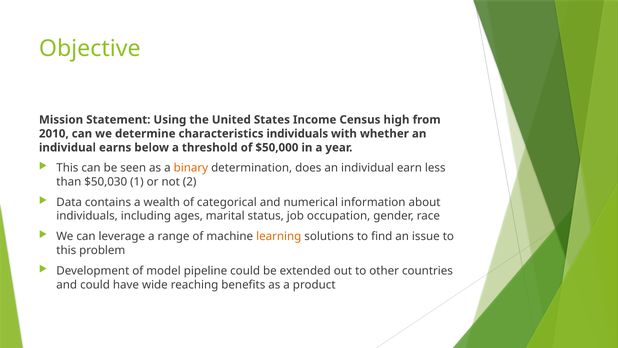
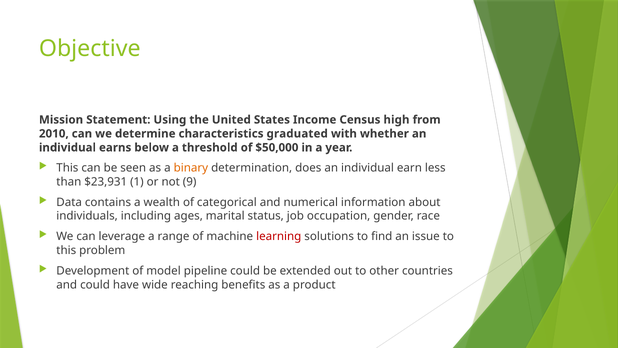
characteristics individuals: individuals -> graduated (297, 134)
$50,030: $50,030 -> $23,931 (106, 182)
2: 2 -> 9 (190, 182)
learning colour: orange -> red (279, 236)
